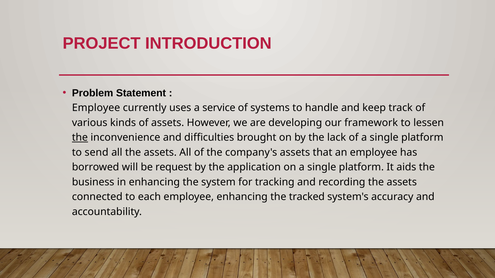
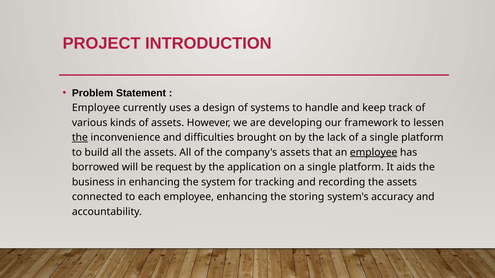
service: service -> design (219, 108)
send: send -> build (97, 153)
employee underline: none -> present (374, 153)
tracked: tracked -> storing (307, 197)
